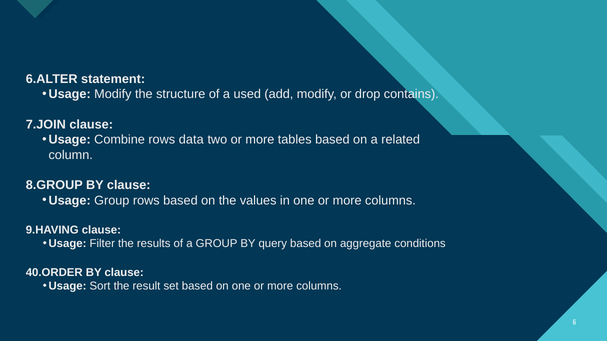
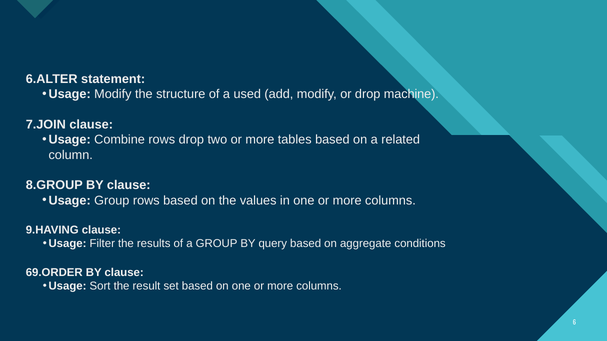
contains: contains -> machine (411, 94)
rows data: data -> drop (191, 140)
40.ORDER: 40.ORDER -> 69.ORDER (54, 273)
